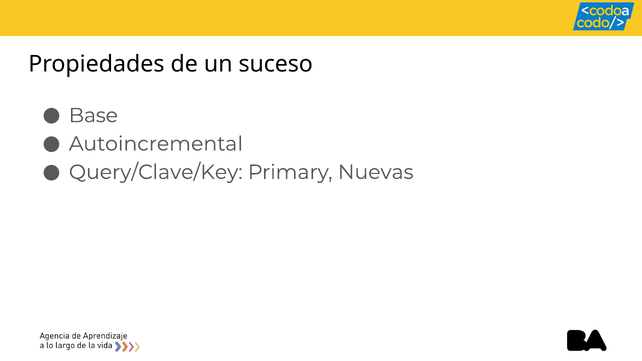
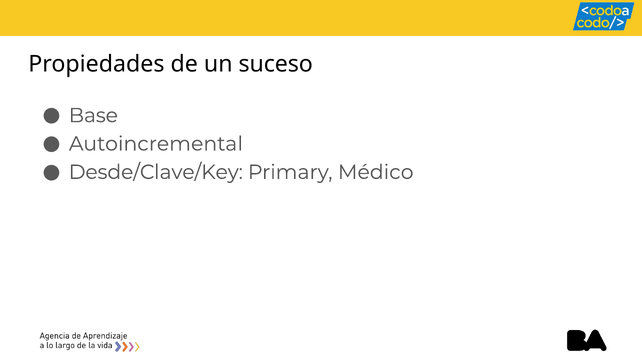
Query/Clave/Key: Query/Clave/Key -> Desde/Clave/Key (156, 172)
Nuevas: Nuevas -> Médico (376, 172)
